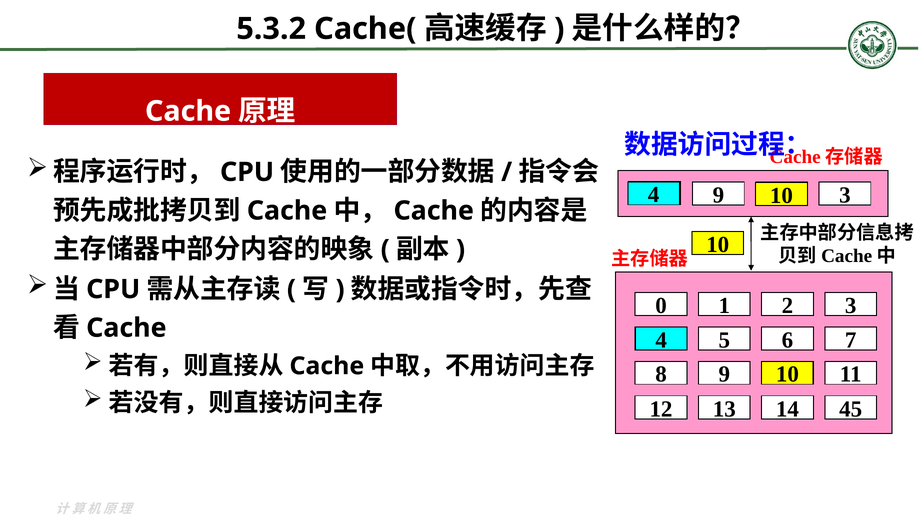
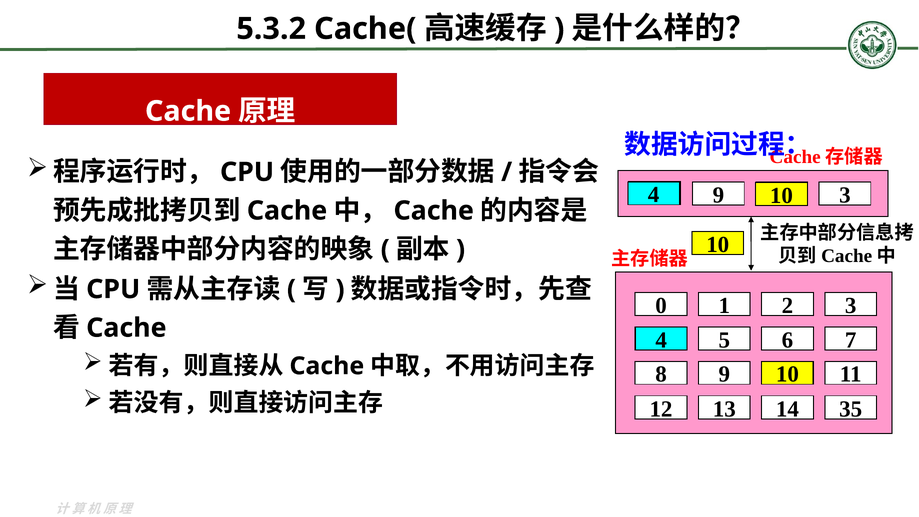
45: 45 -> 35 (851, 409)
